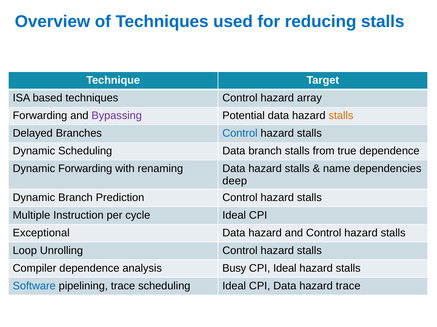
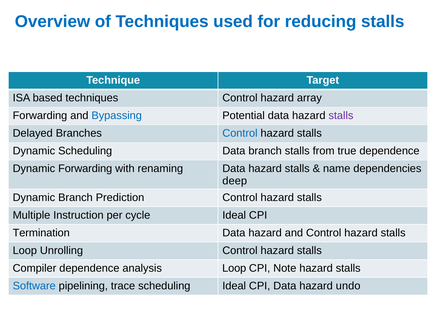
Bypassing colour: purple -> blue (117, 116)
stalls colour: orange -> purple (341, 116)
Exceptional: Exceptional -> Termination (41, 233)
analysis Busy: Busy -> Loop (234, 269)
CPI Ideal: Ideal -> Note (285, 269)
hazard trace: trace -> undo (348, 286)
